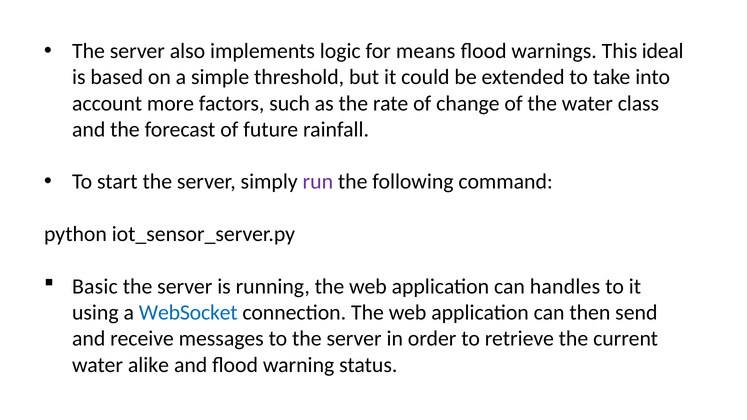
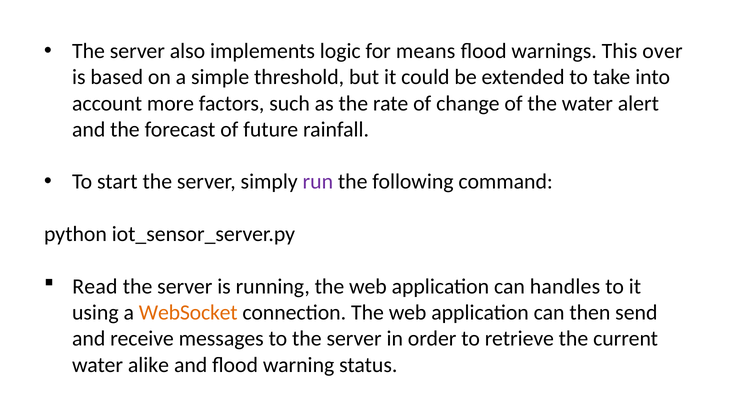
ideal: ideal -> over (662, 51)
class: class -> alert (638, 103)
Basic: Basic -> Read (95, 286)
WebSocket colour: blue -> orange (188, 313)
